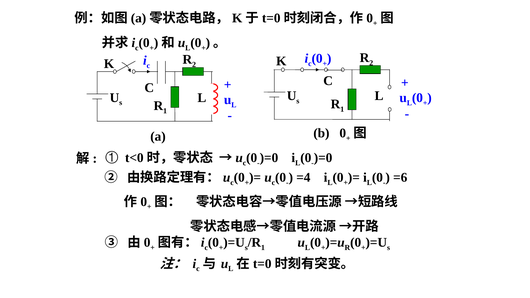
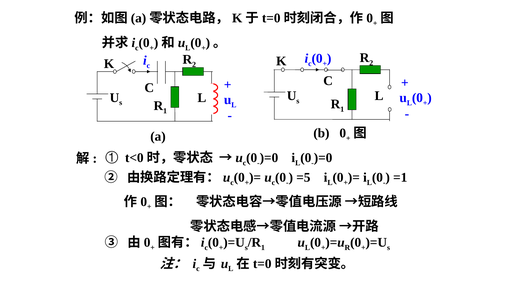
=4: =4 -> =5 (303, 178)
=6: =6 -> =1 (400, 178)
